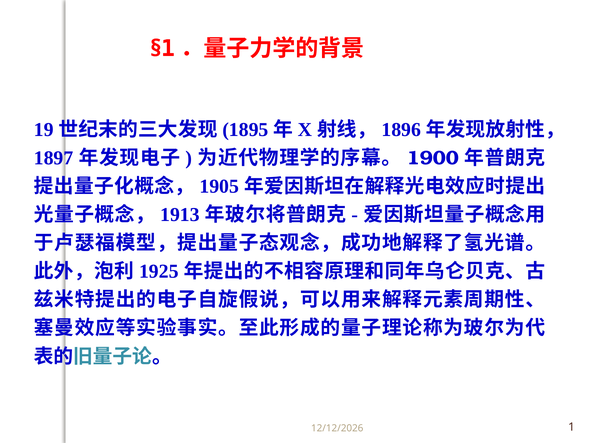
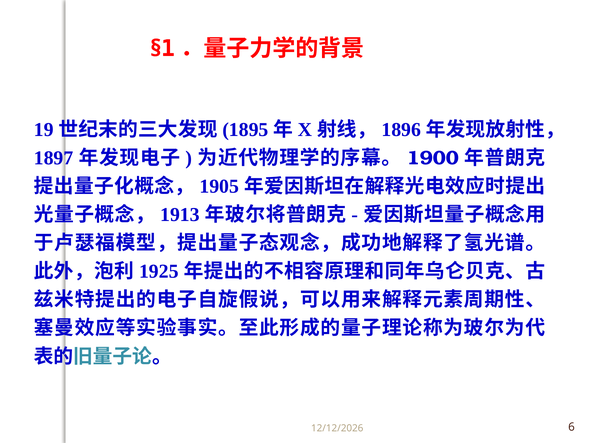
1: 1 -> 6 (572, 427)
